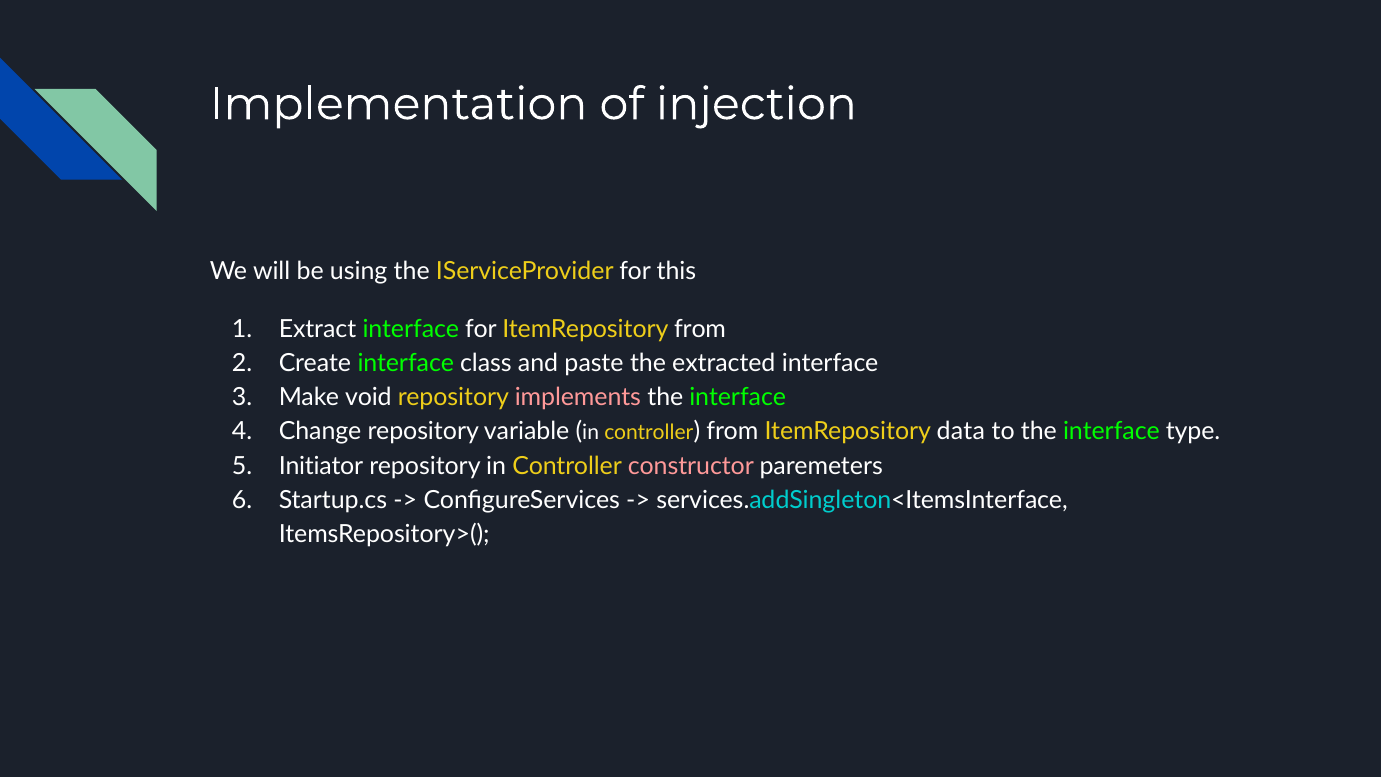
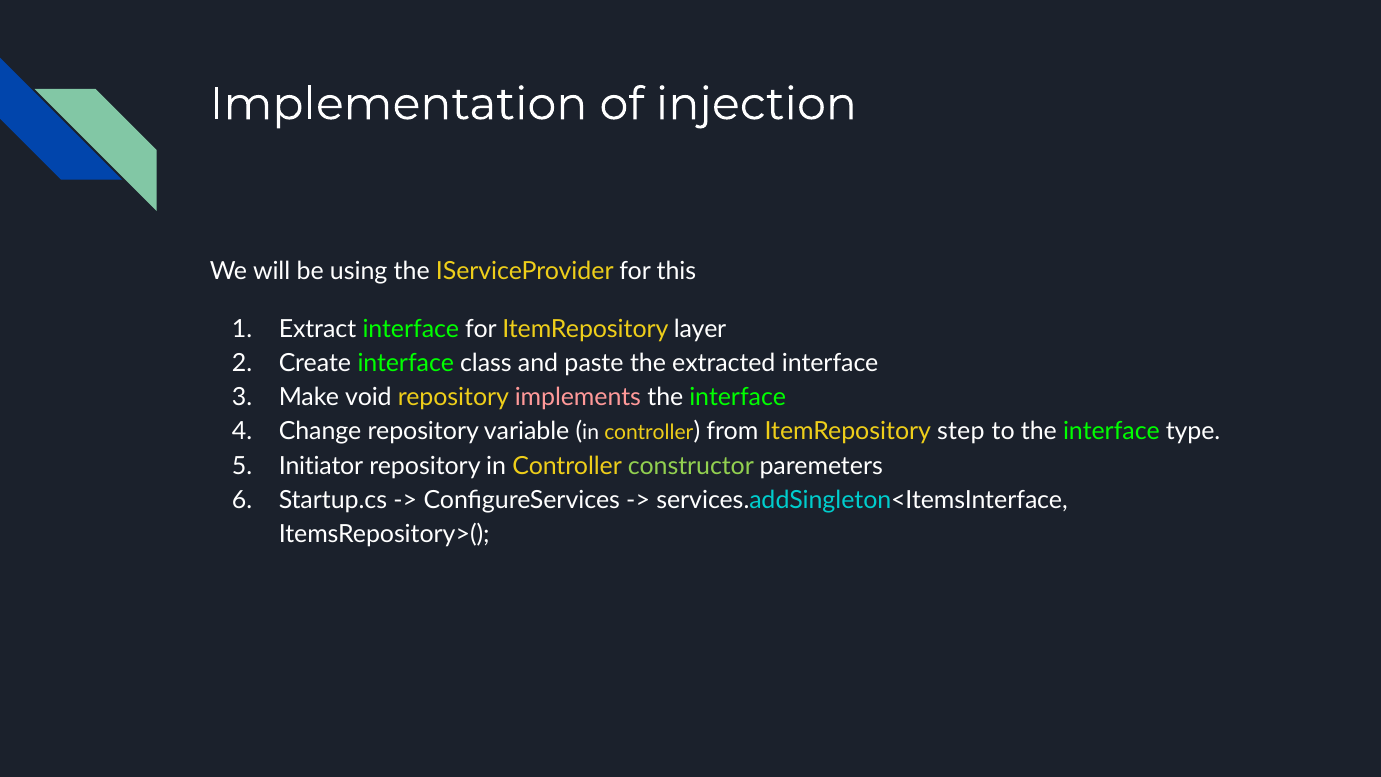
ItemRepository from: from -> layer (700, 329)
data: data -> step (961, 432)
constructor colour: pink -> light green (691, 466)
